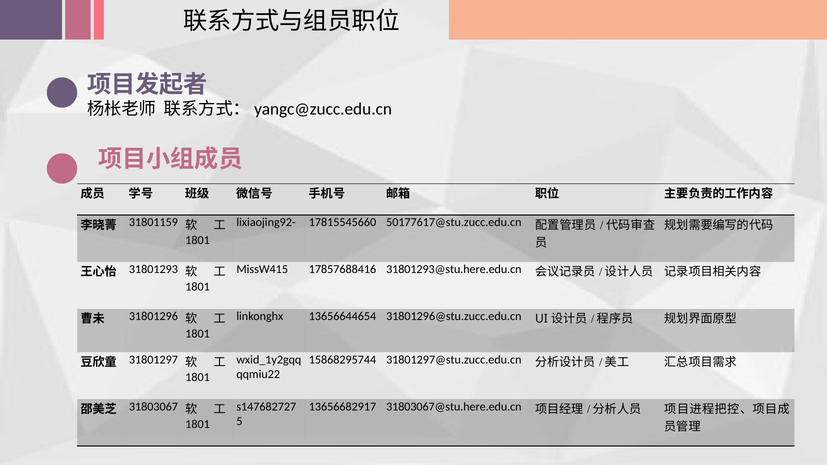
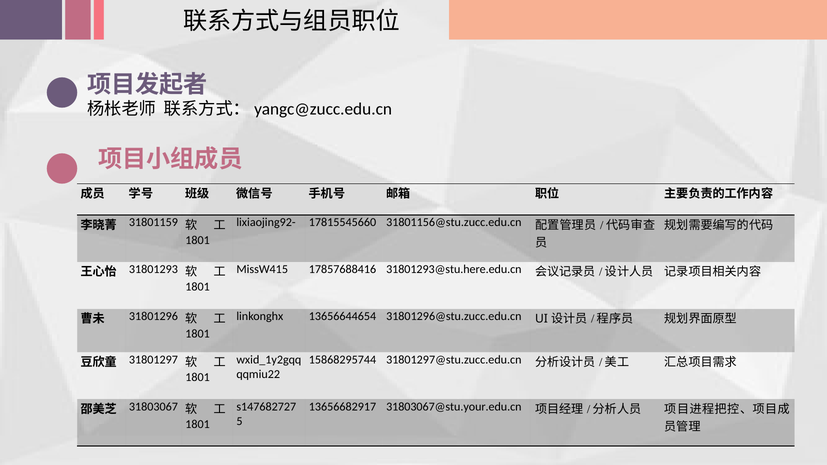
50177617@stu.zucc.edu.cn: 50177617@stu.zucc.edu.cn -> 31801156@stu.zucc.edu.cn (454, 223)
31803067@stu.here.edu.cn: 31803067@stu.here.edu.cn -> 31803067@stu.your.edu.cn (454, 407)
